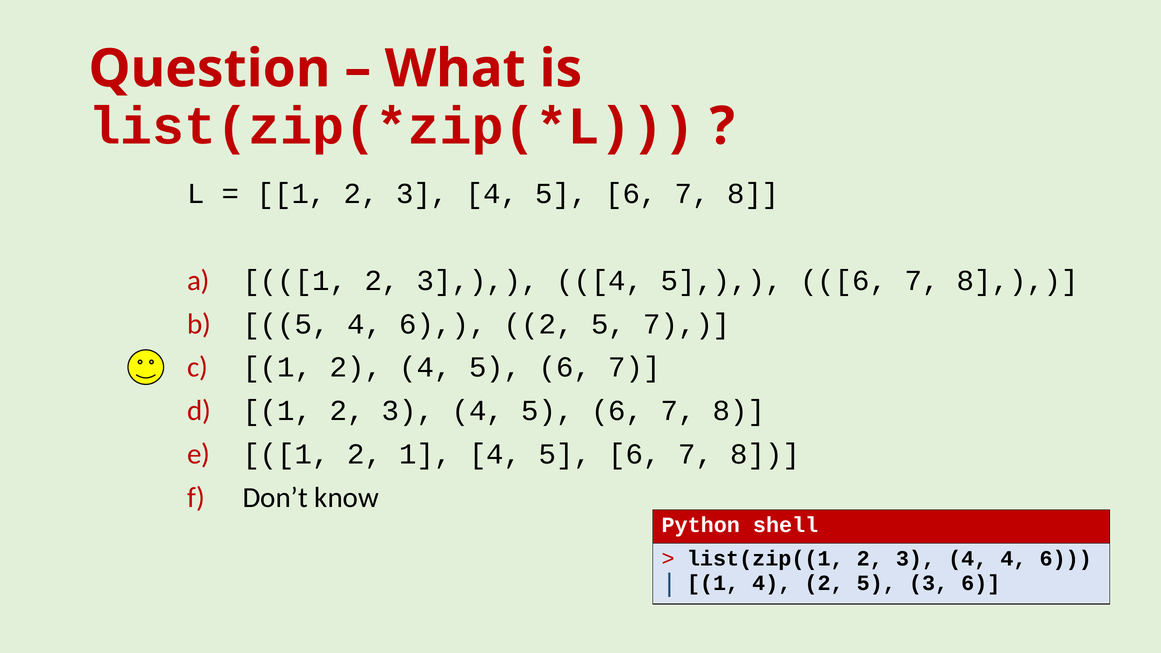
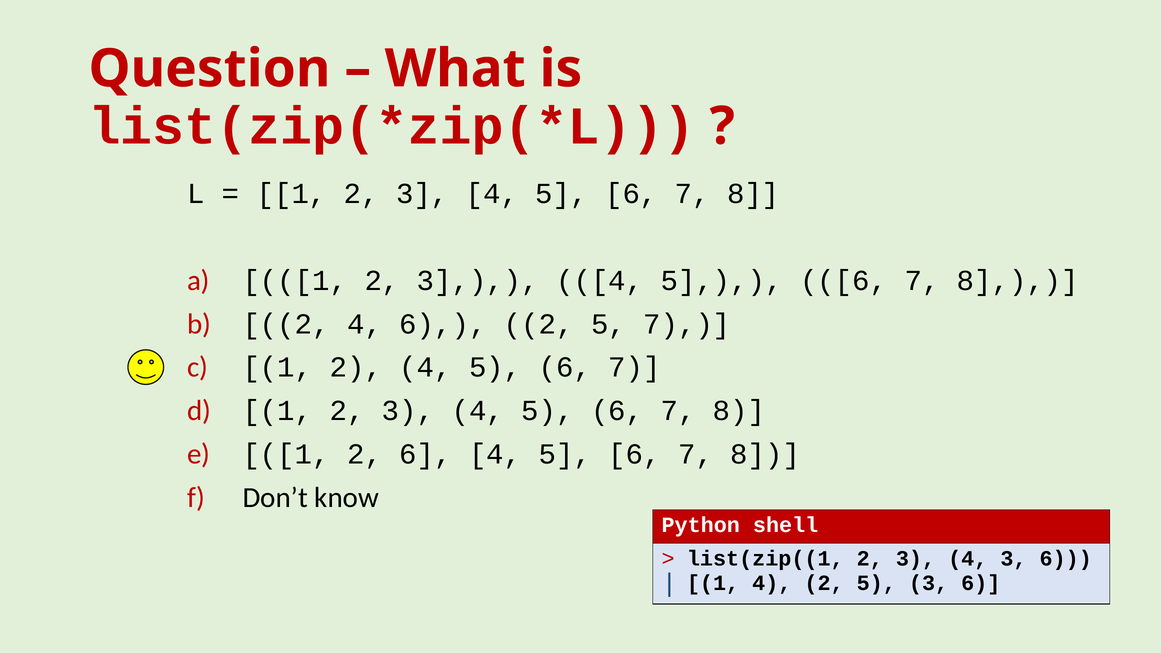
5: 5 -> 2 (286, 324)
2 1: 1 -> 6 (425, 454)
4 4: 4 -> 3 (1013, 559)
